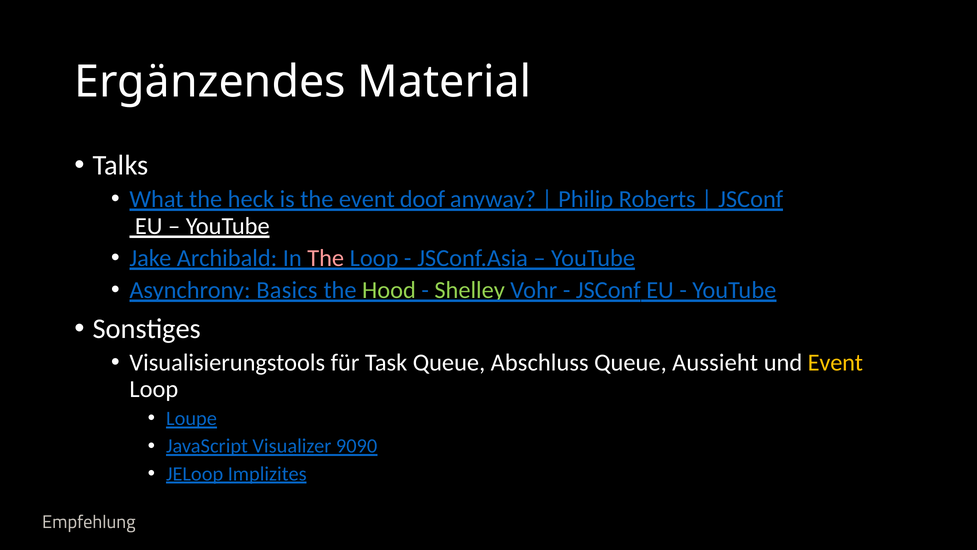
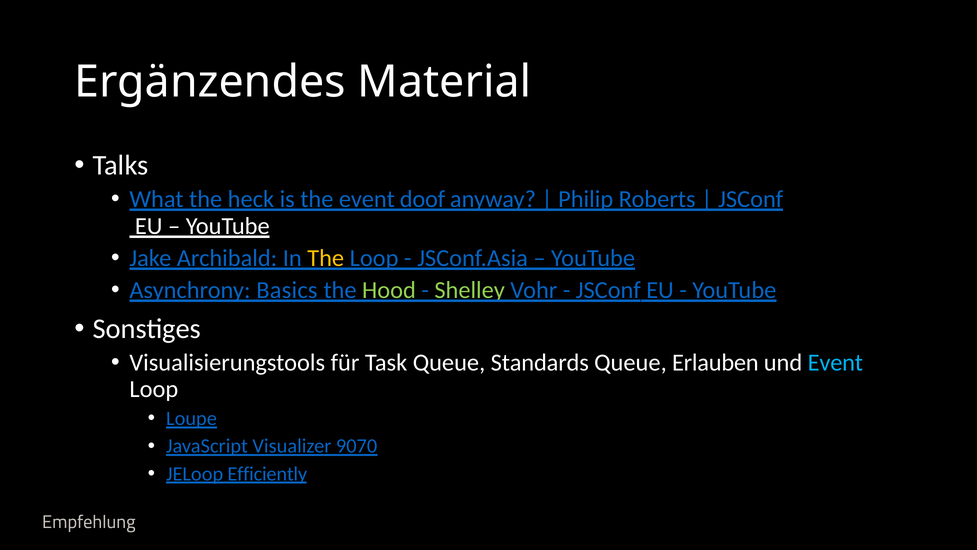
The colour: pink -> yellow (326, 258)
Abschluss: Abschluss -> Standards (540, 362)
Aussieht: Aussieht -> Erlauben (715, 362)
Event colour: yellow -> light blue (835, 362)
9090: 9090 -> 9070 (357, 446)
Implizites: Implizites -> Efficiently (267, 473)
